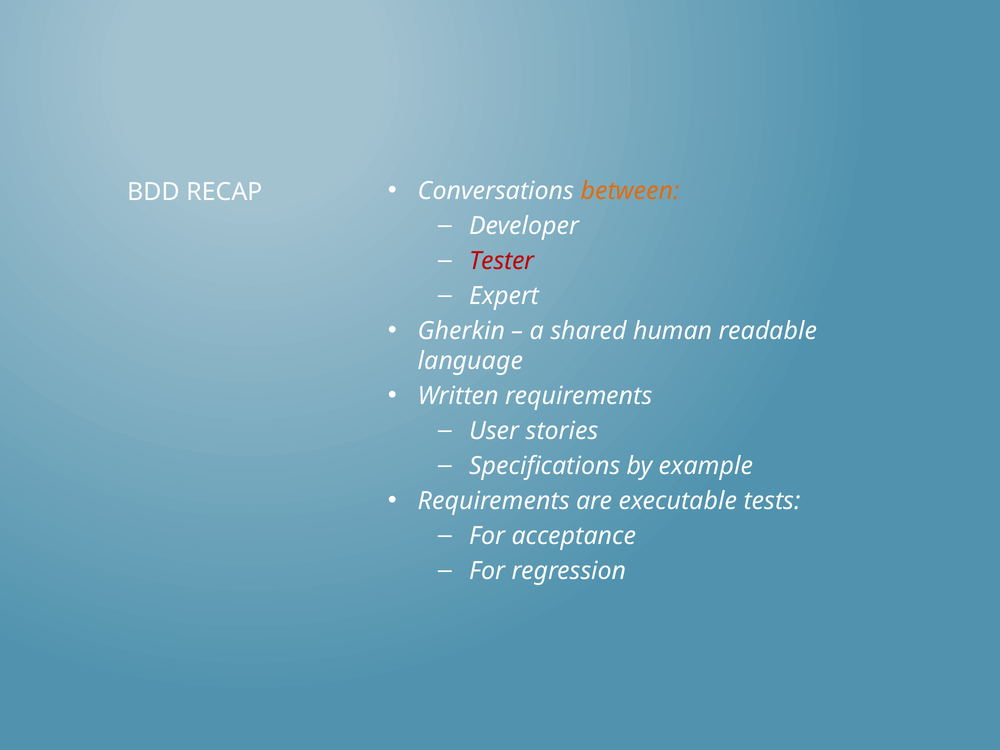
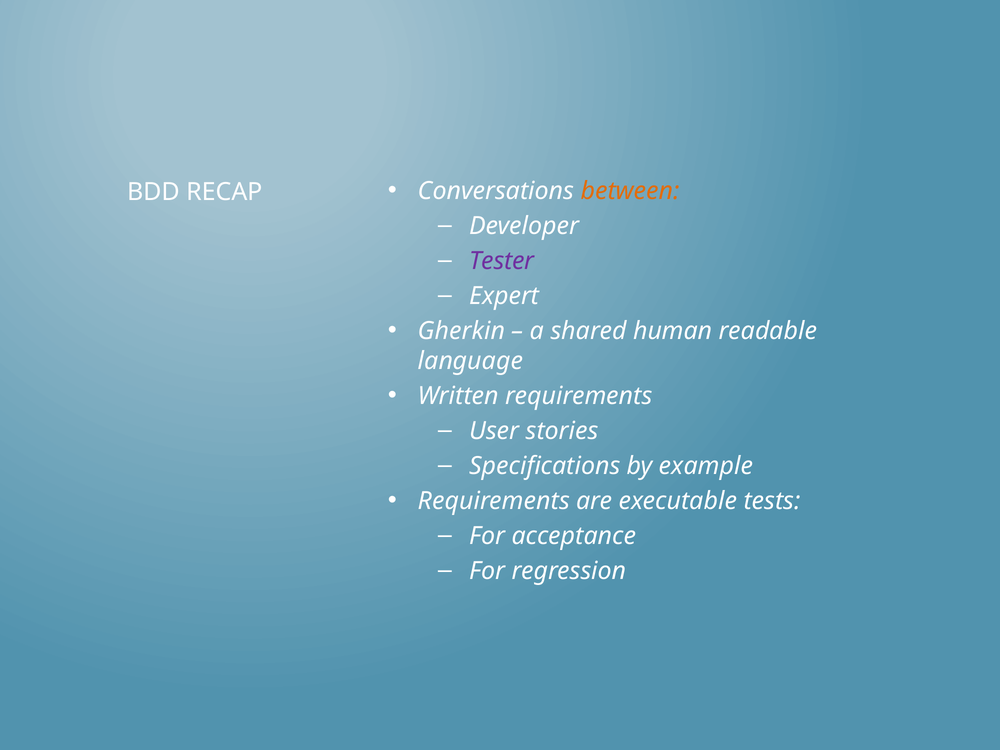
Tester colour: red -> purple (502, 261)
